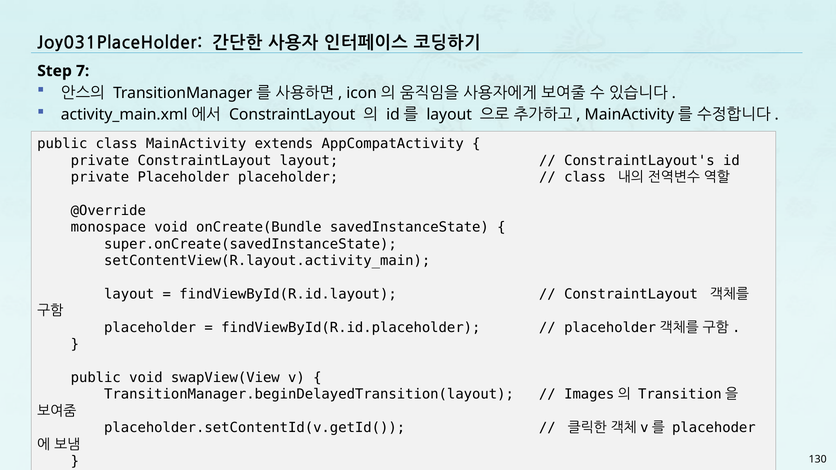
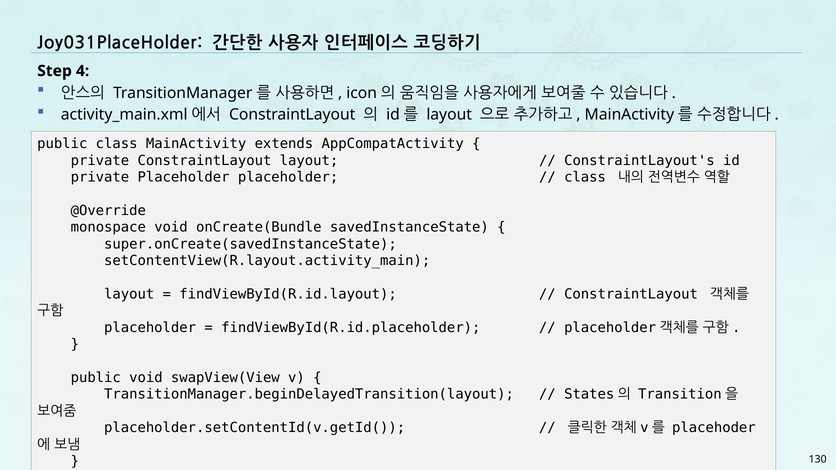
7: 7 -> 4 (83, 71)
Images: Images -> States (589, 395)
